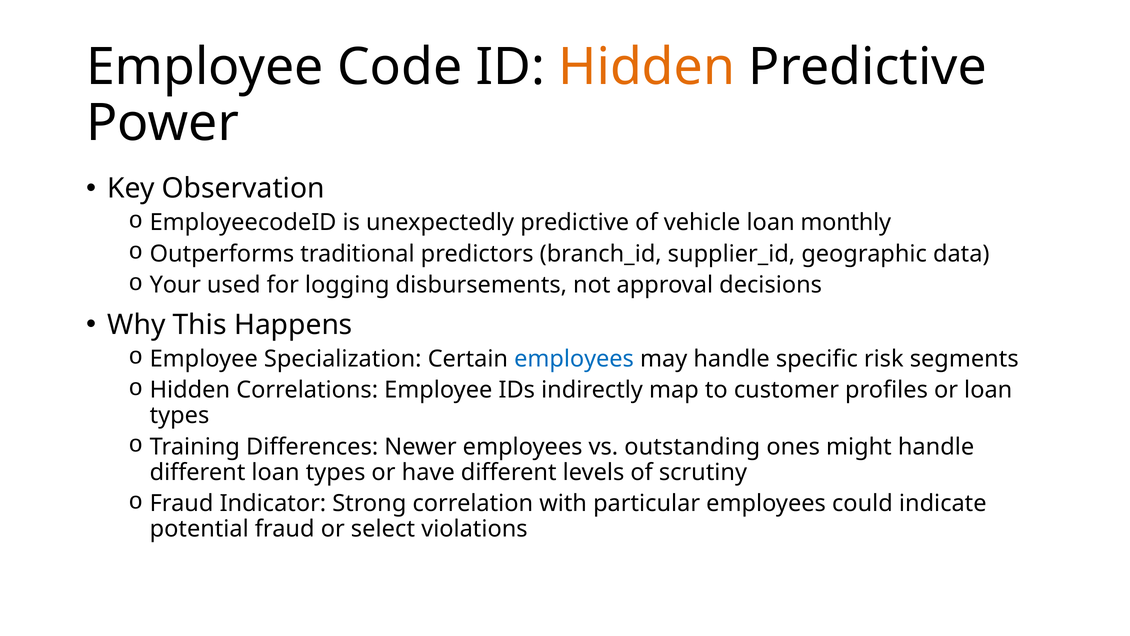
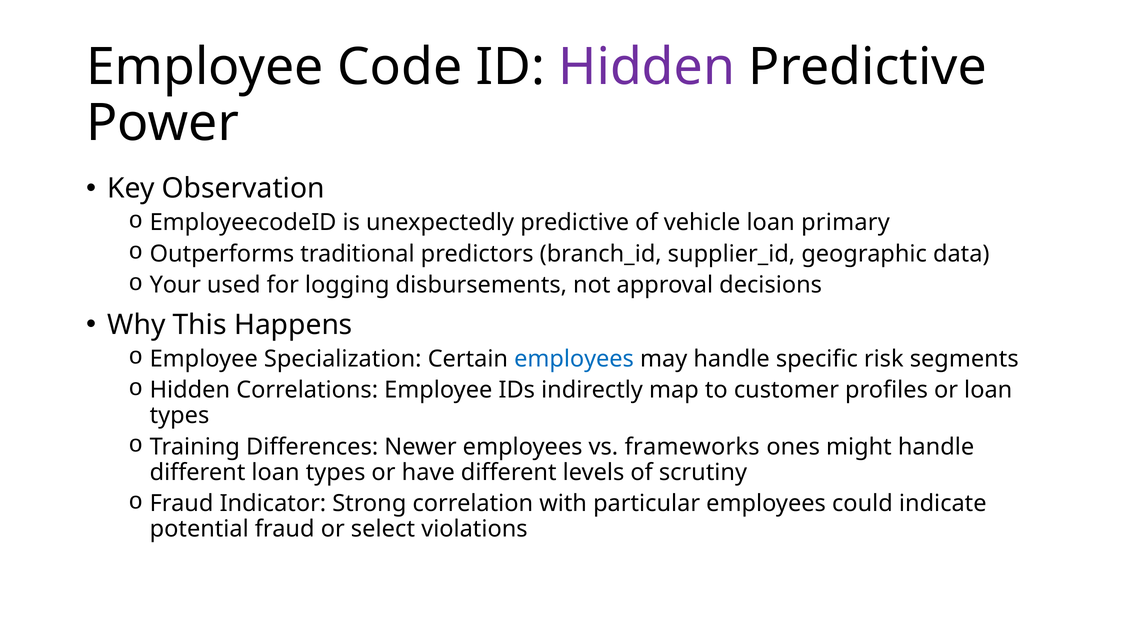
Hidden colour: orange -> purple (647, 67)
monthly: monthly -> primary (845, 222)
outstanding: outstanding -> frameworks (692, 447)
